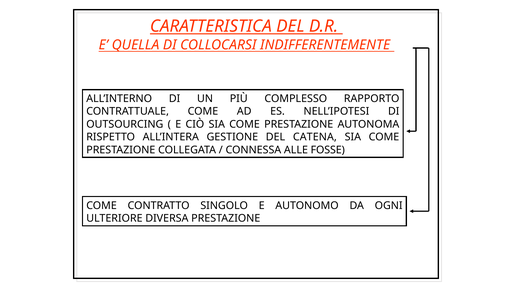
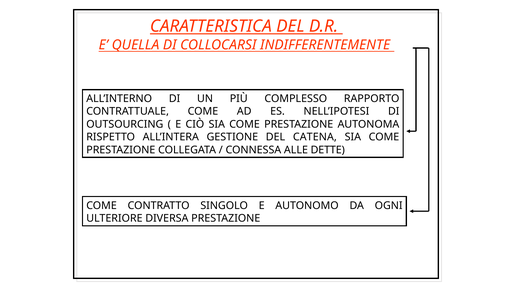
FOSSE: FOSSE -> DETTE (328, 150)
